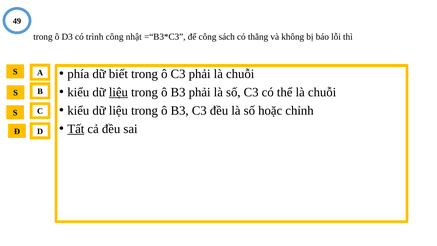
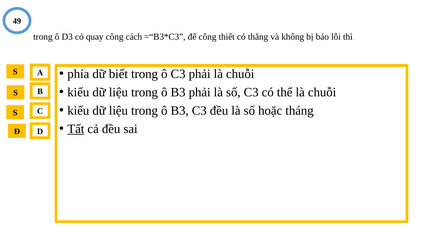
trình: trình -> quay (95, 37)
nhật: nhật -> cách (134, 37)
sách: sách -> thiết (227, 37)
liệu underline: present -> none (118, 92)
chỉnh: chỉnh -> tháng (300, 111)
